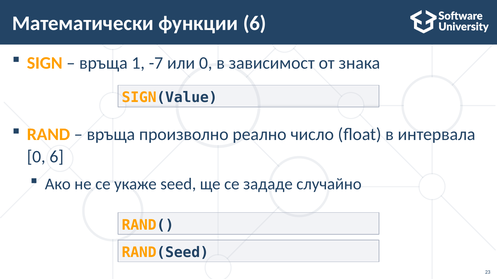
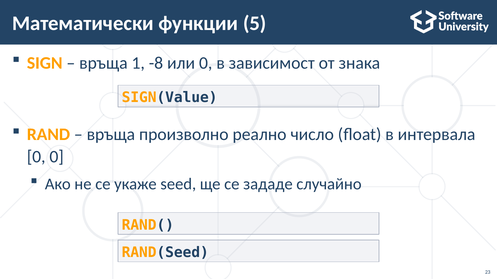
функции 6: 6 -> 5 (255, 24)
-7: -7 -> -8 (156, 63)
0 6: 6 -> 0 (57, 157)
